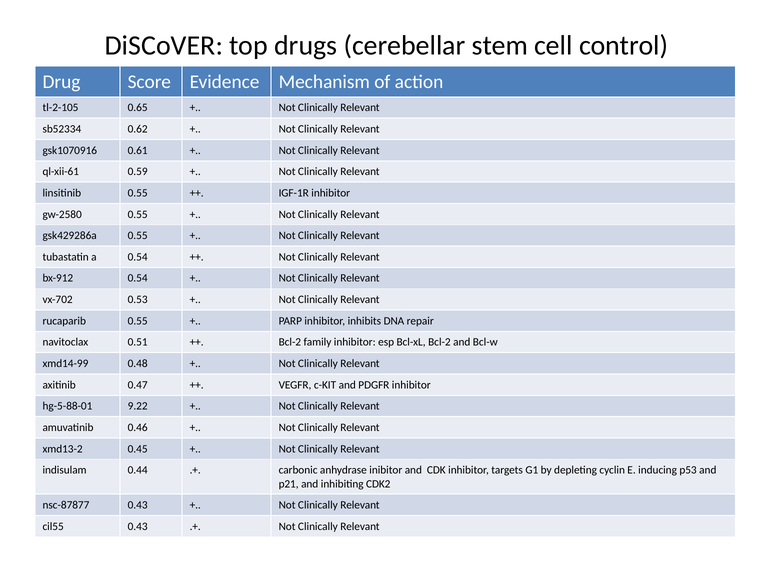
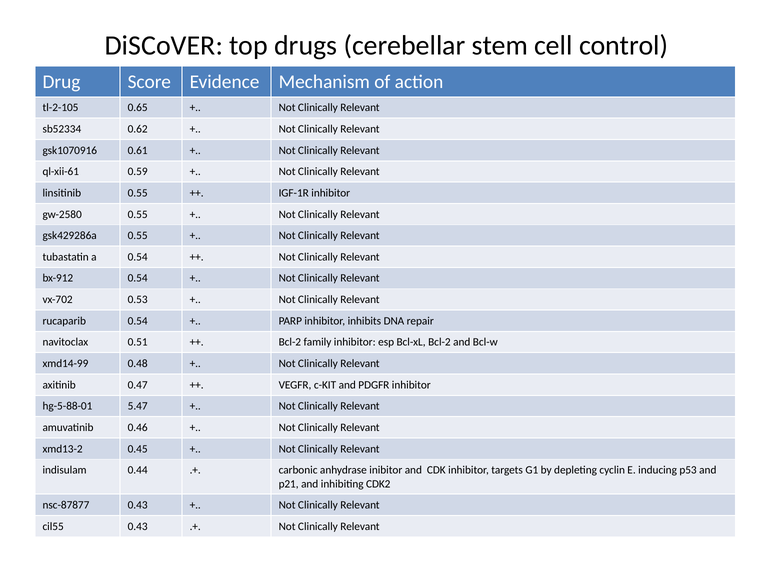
rucaparib 0.55: 0.55 -> 0.54 (138, 321)
9.22: 9.22 -> 5.47 (138, 406)
